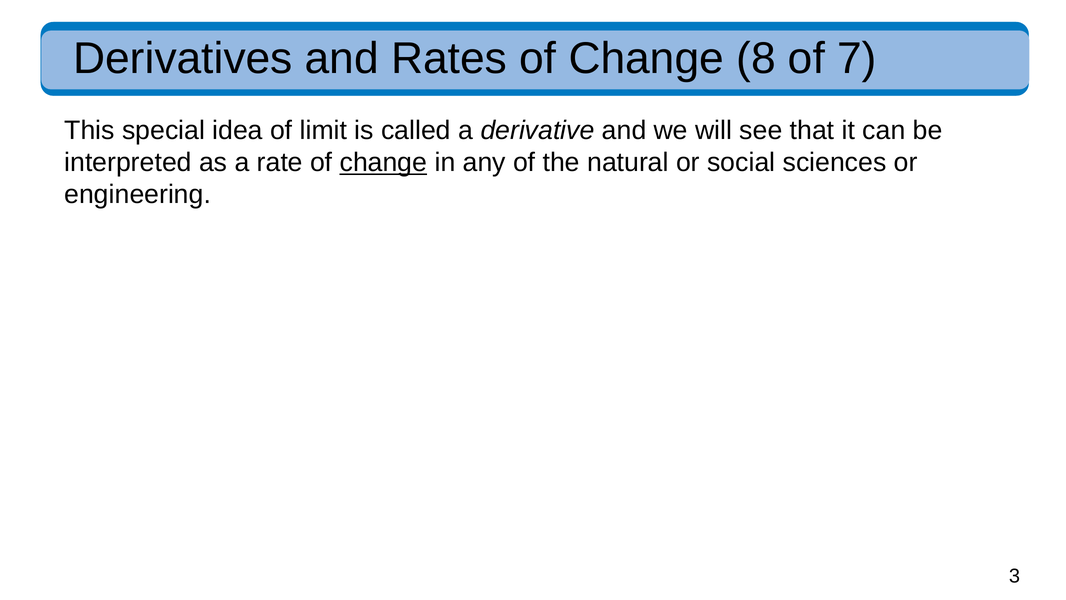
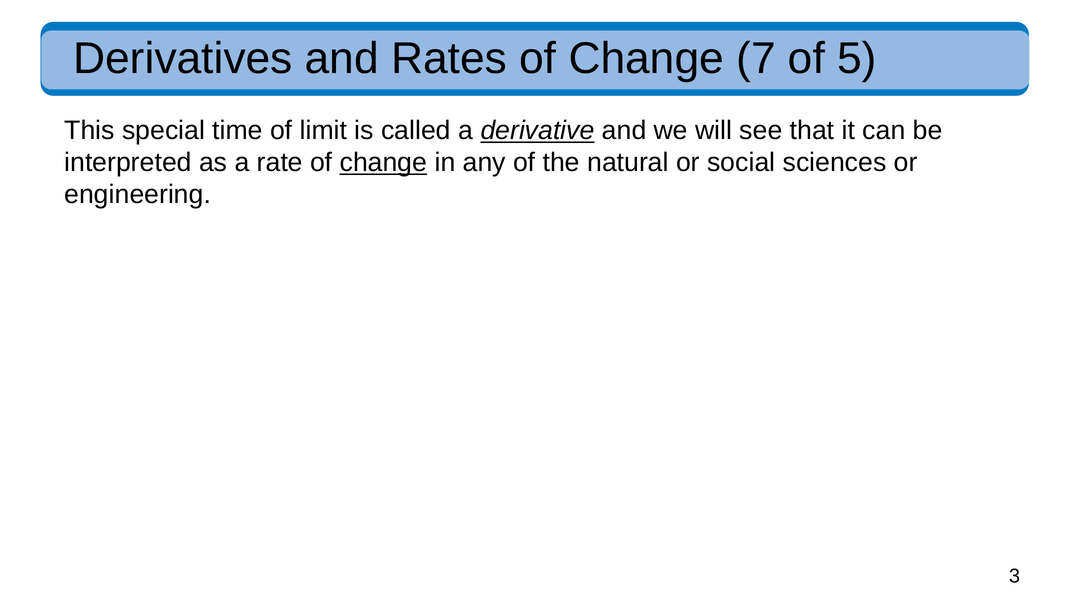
8: 8 -> 7 (756, 59)
7: 7 -> 5 (857, 59)
idea: idea -> time (238, 131)
derivative underline: none -> present (538, 131)
